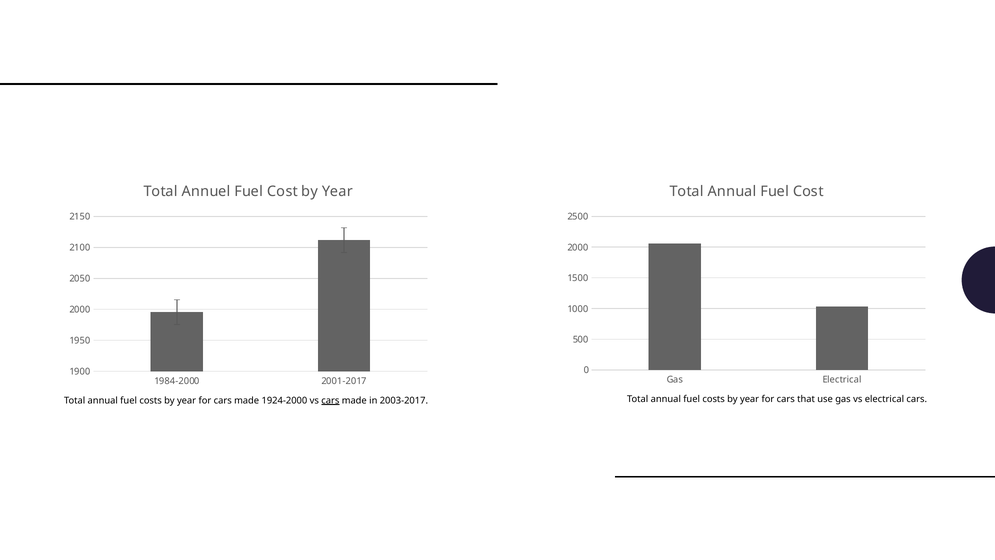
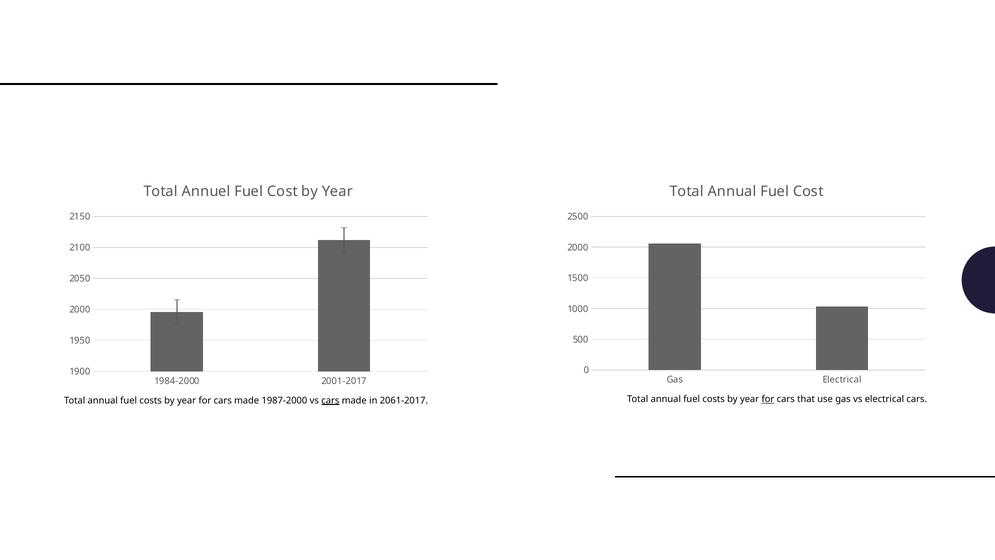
1924-2000: 1924-2000 -> 1987-2000 (284, 400)
2003-2017: 2003-2017 -> 2061-2017 (404, 400)
for underline: none -> present (768, 399)
